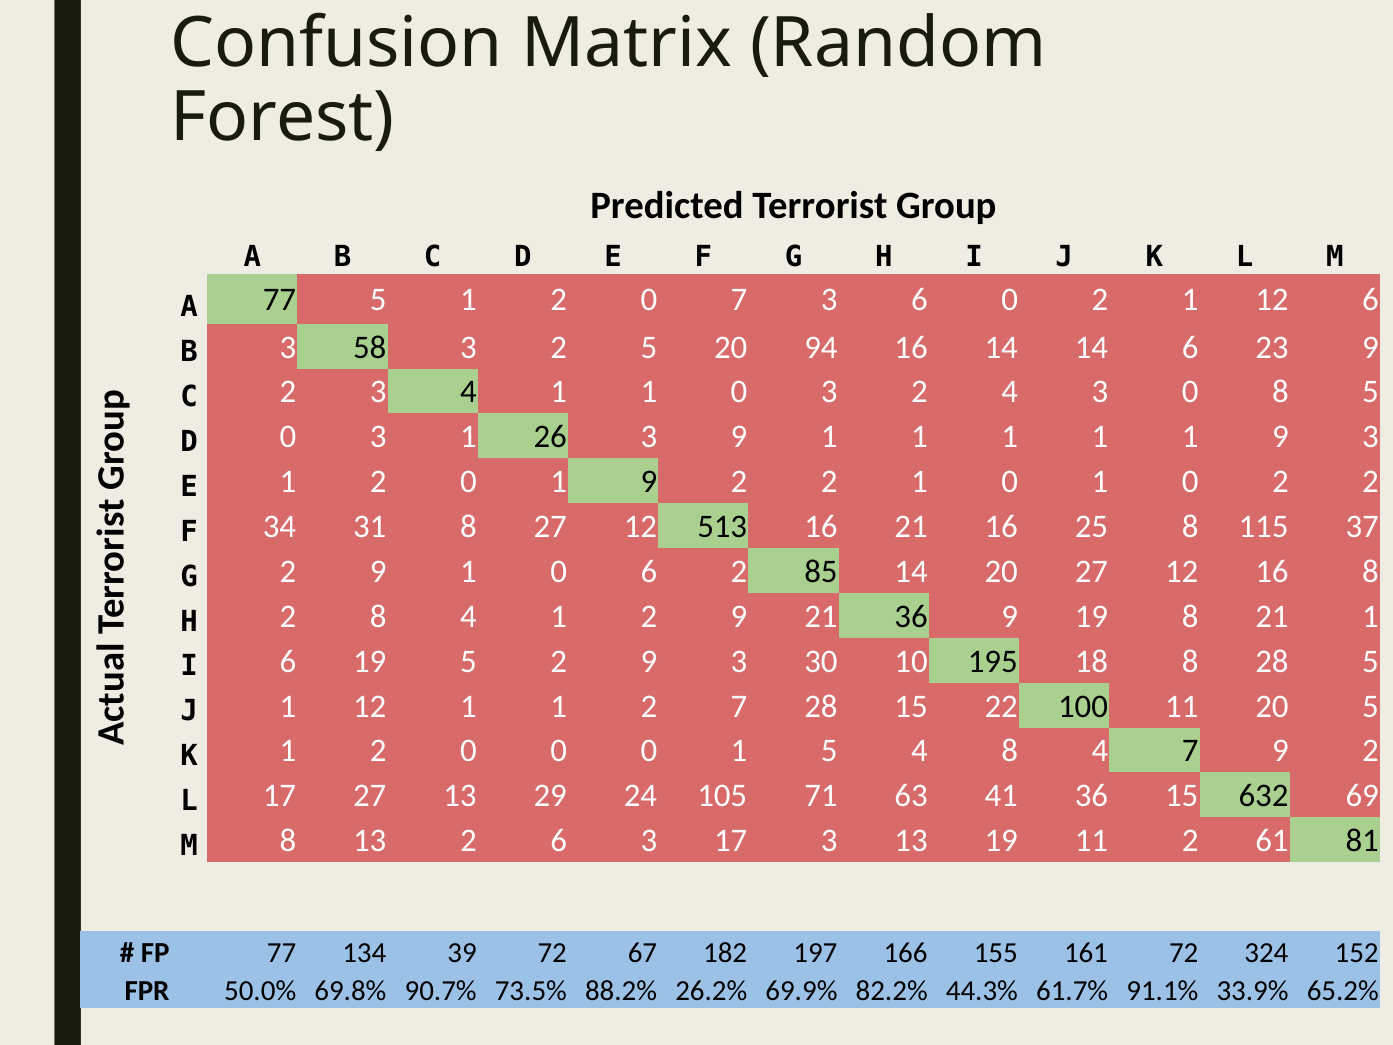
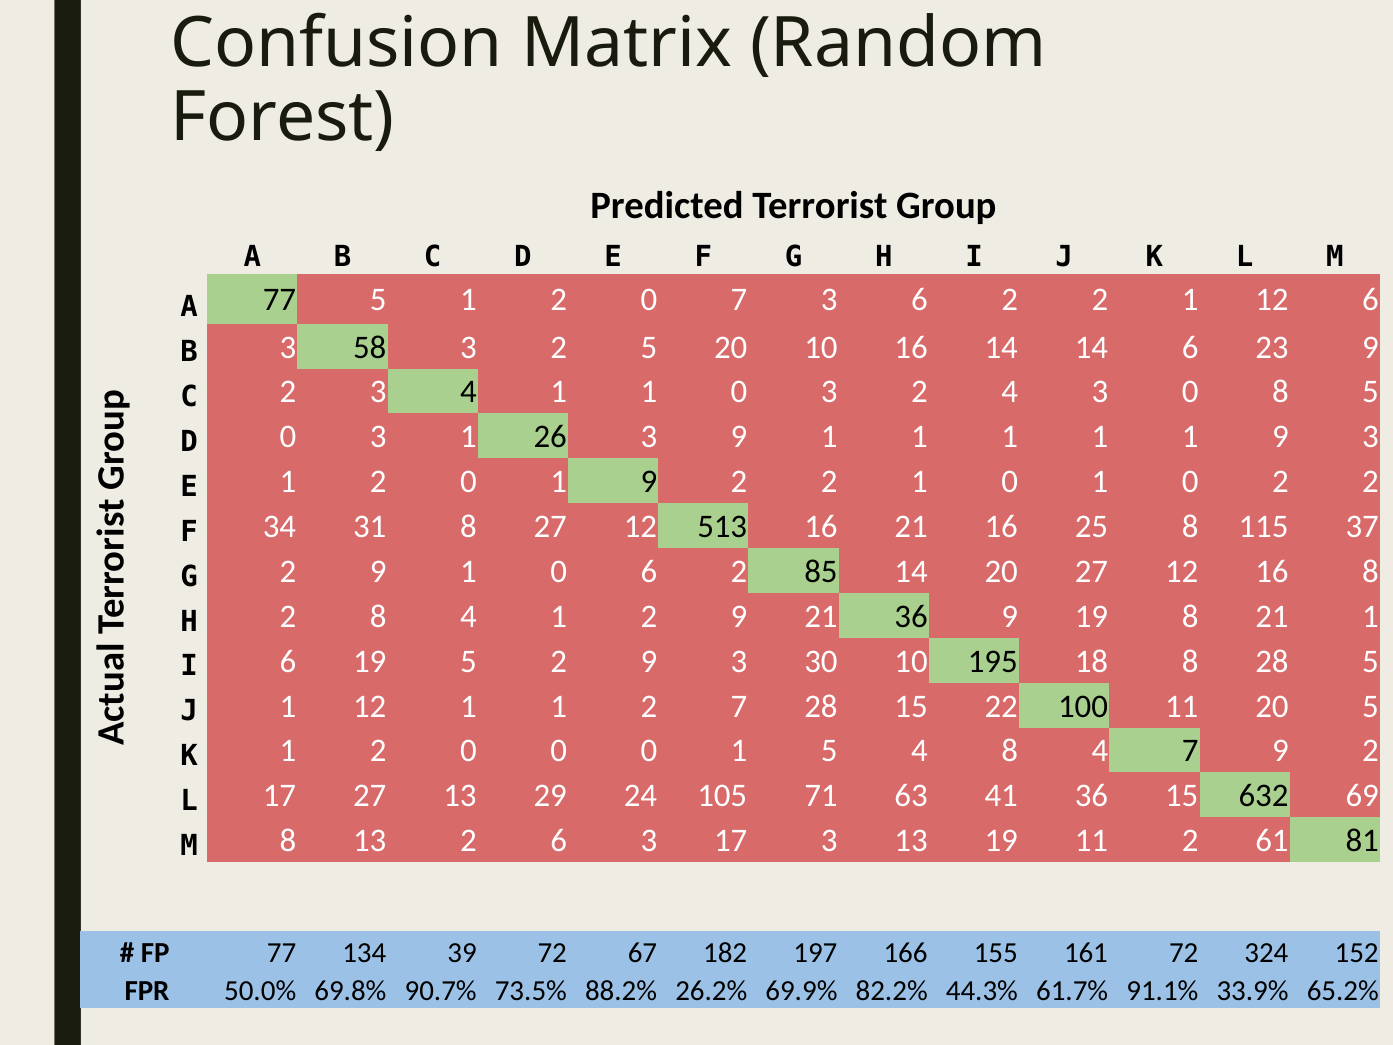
3 6 0: 0 -> 2 (1010, 300)
20 94: 94 -> 10 (821, 347)
